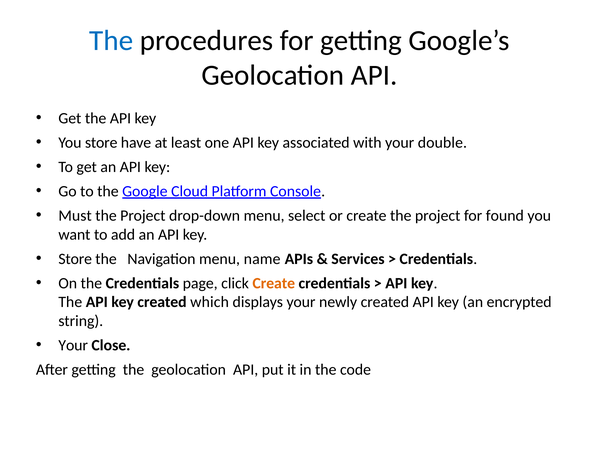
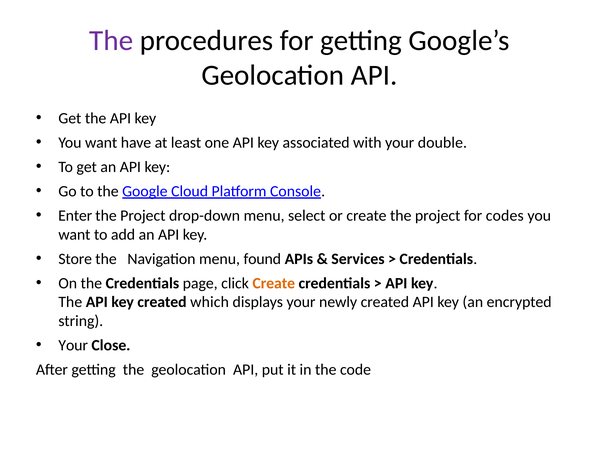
The colour: blue -> purple (111, 40)
store: store -> want (101, 143)
Must: Must -> Enter (75, 216)
found: found -> codes (505, 216)
name: name -> found (262, 259)
